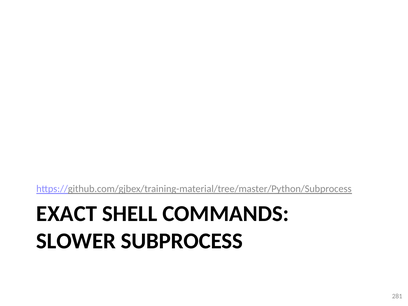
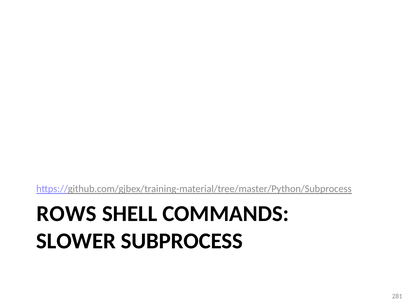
EXACT: EXACT -> ROWS (67, 214)
